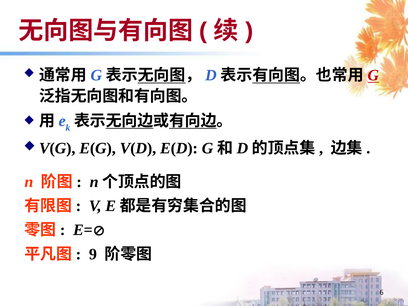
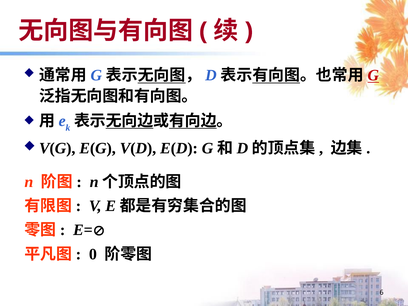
9: 9 -> 0 (93, 254)
